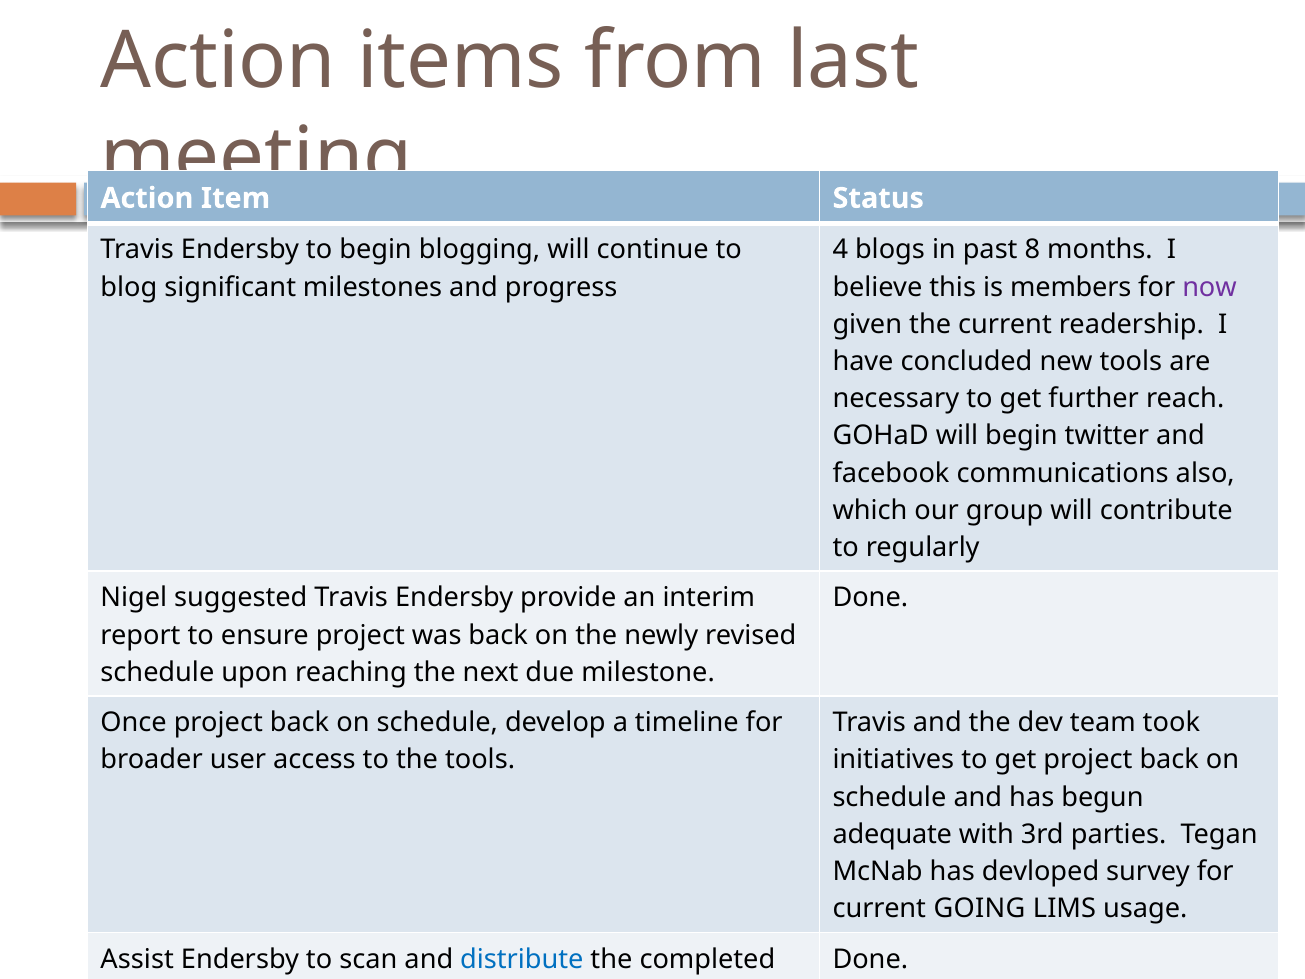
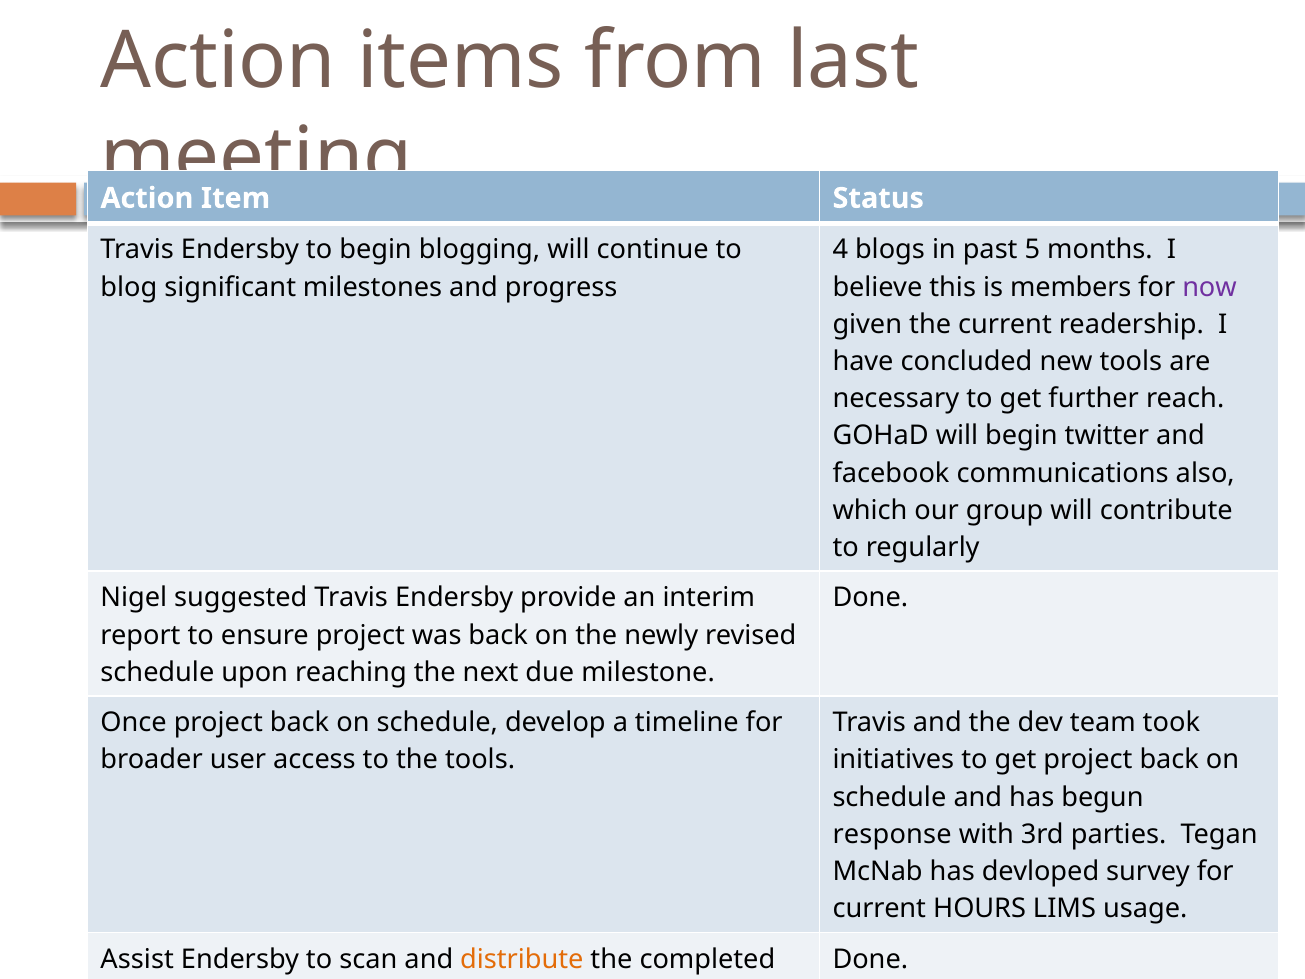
8: 8 -> 5 (1032, 250)
adequate: adequate -> response (892, 834)
GOING: GOING -> HOURS (980, 908)
distribute colour: blue -> orange (522, 959)
